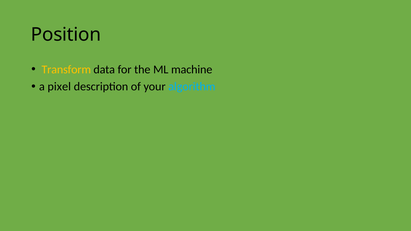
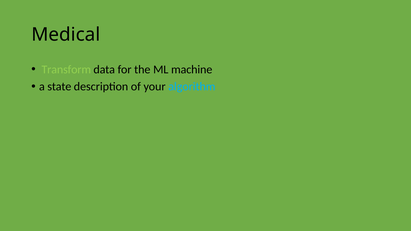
Position: Position -> Medical (66, 35)
Transform colour: yellow -> light green (66, 69)
pixel: pixel -> state (59, 87)
